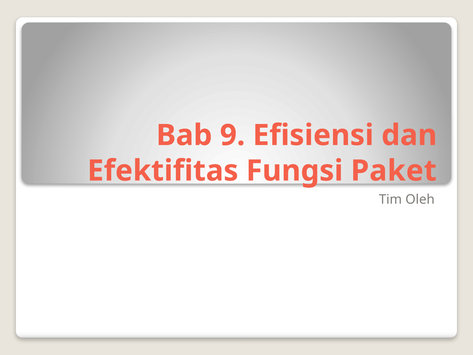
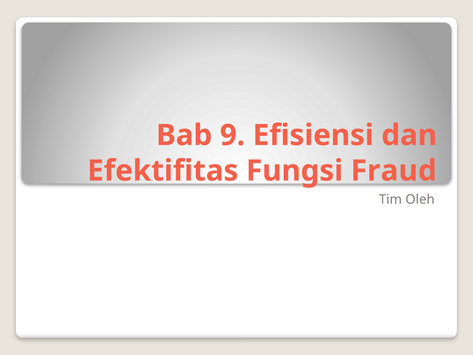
Paket: Paket -> Fraud (394, 171)
